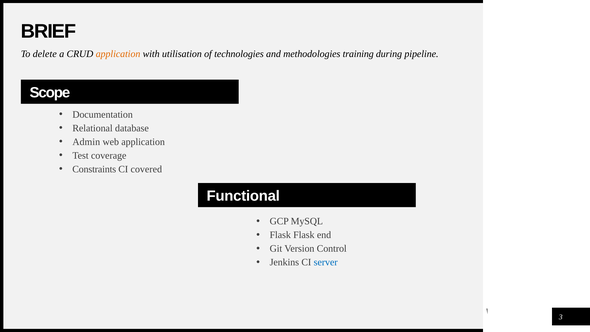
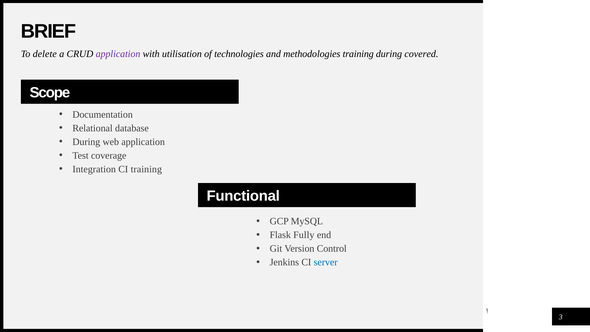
application colour: orange -> purple (118, 54)
pipeline: pipeline -> covered (421, 54)
Admin: Admin -> During (86, 142)
Constraints: Constraints -> Integration (94, 169)
CI covered: covered -> training (146, 169)
Flask Flask: Flask -> Fully (304, 235)
